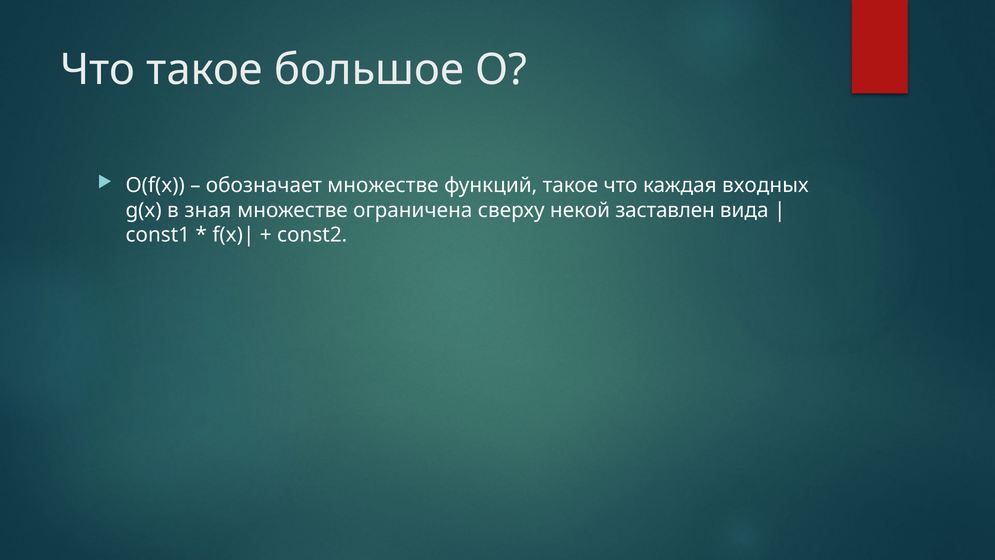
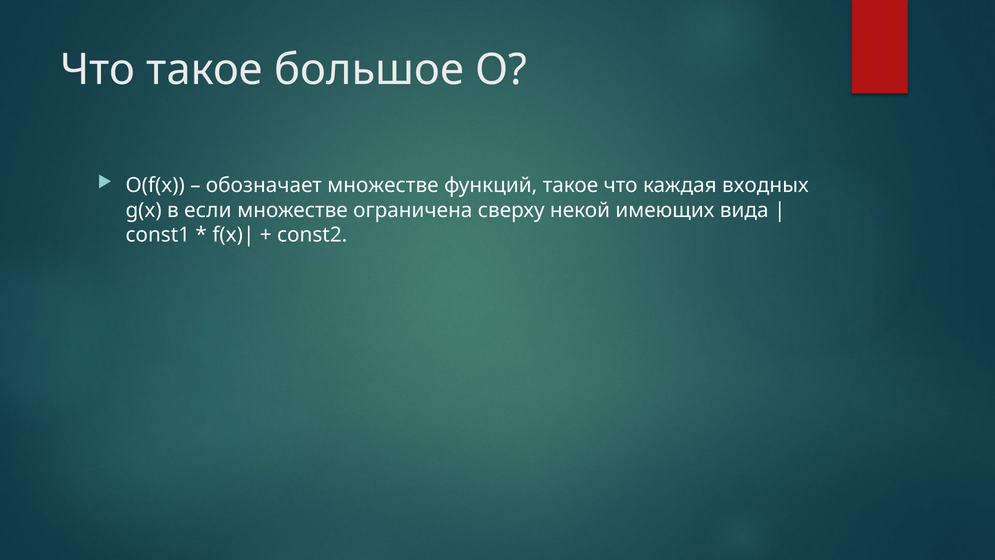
зная: зная -> если (208, 210)
заставлен: заставлен -> имеющих (665, 210)
